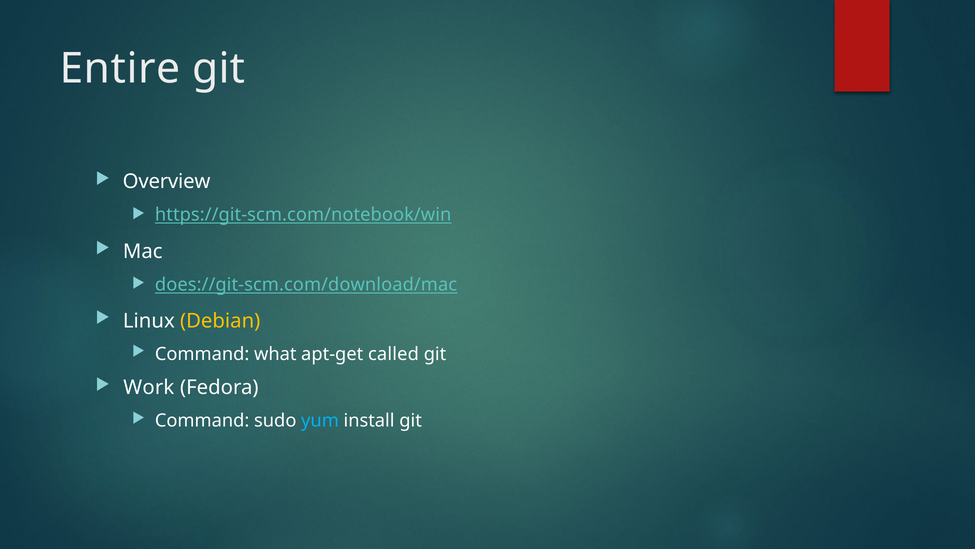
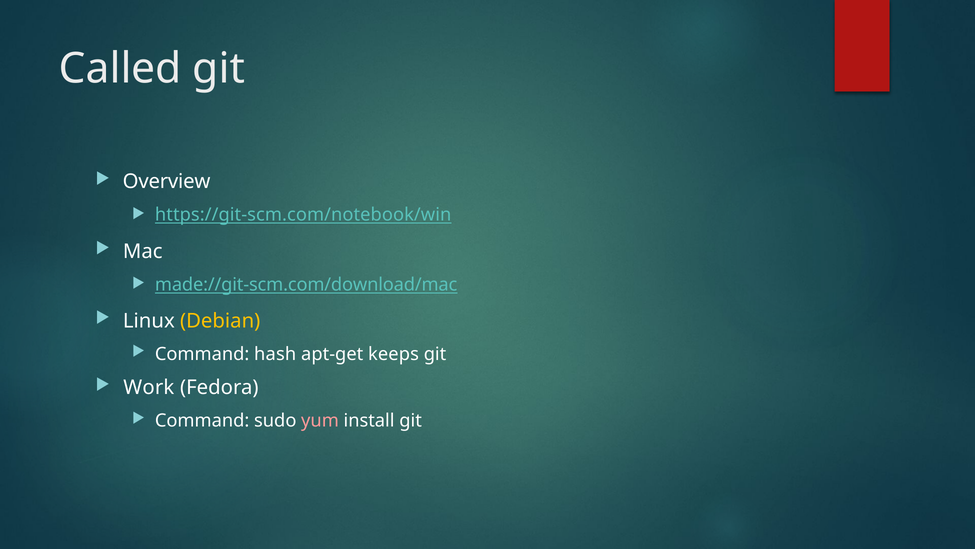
Entire: Entire -> Called (120, 68)
does://git-scm.com/download/mac: does://git-scm.com/download/mac -> made://git-scm.com/download/mac (306, 284)
what: what -> hash (275, 354)
called: called -> keeps (393, 354)
yum colour: light blue -> pink (320, 420)
